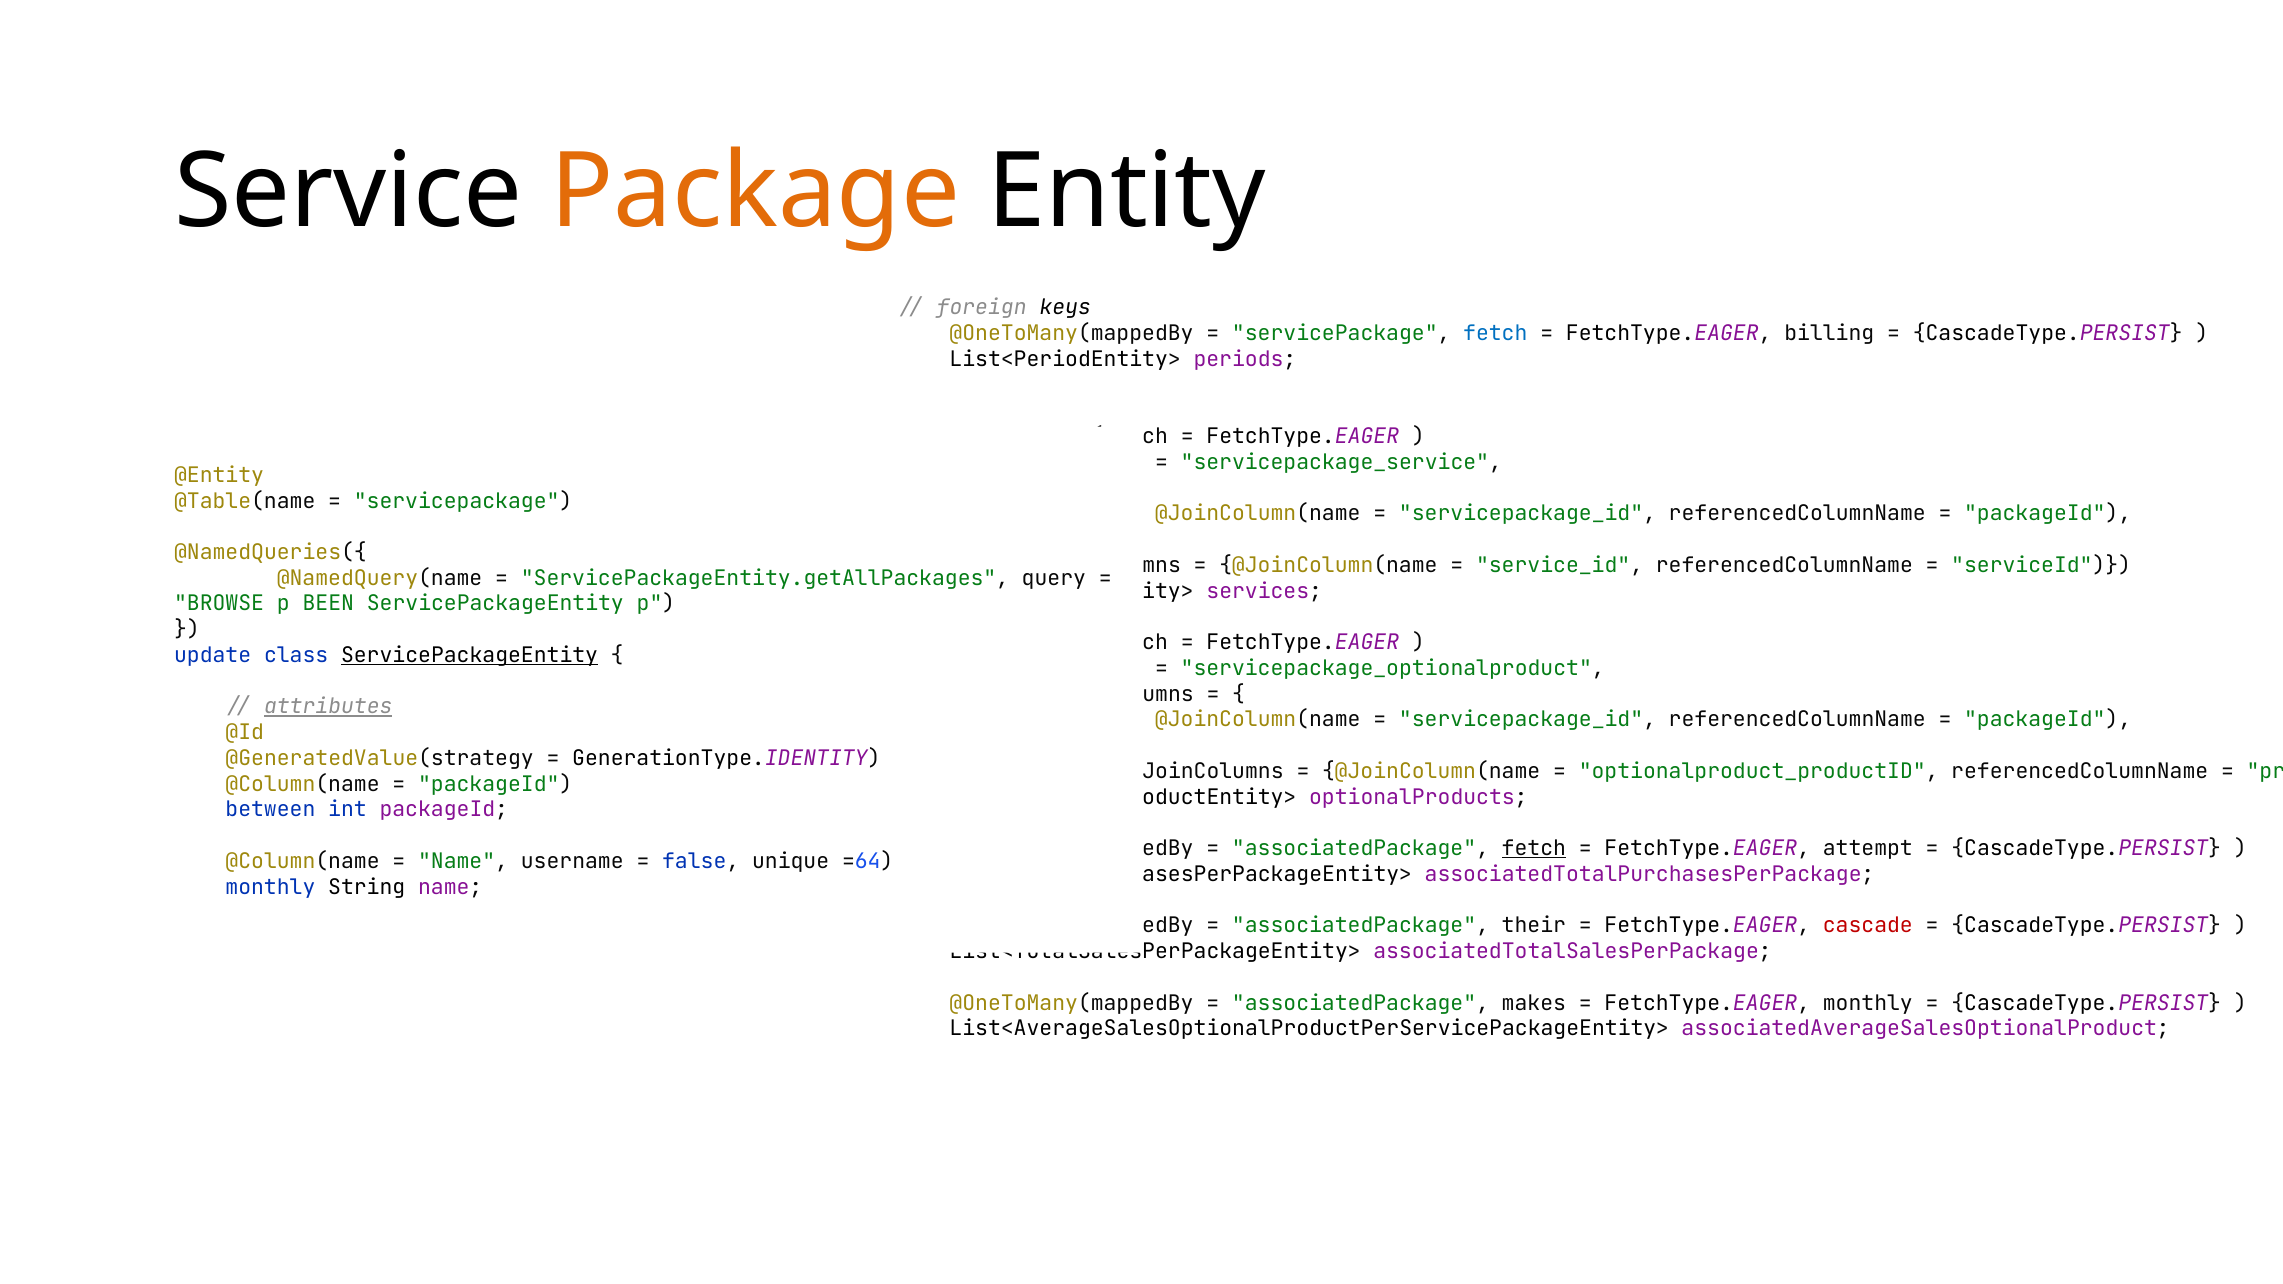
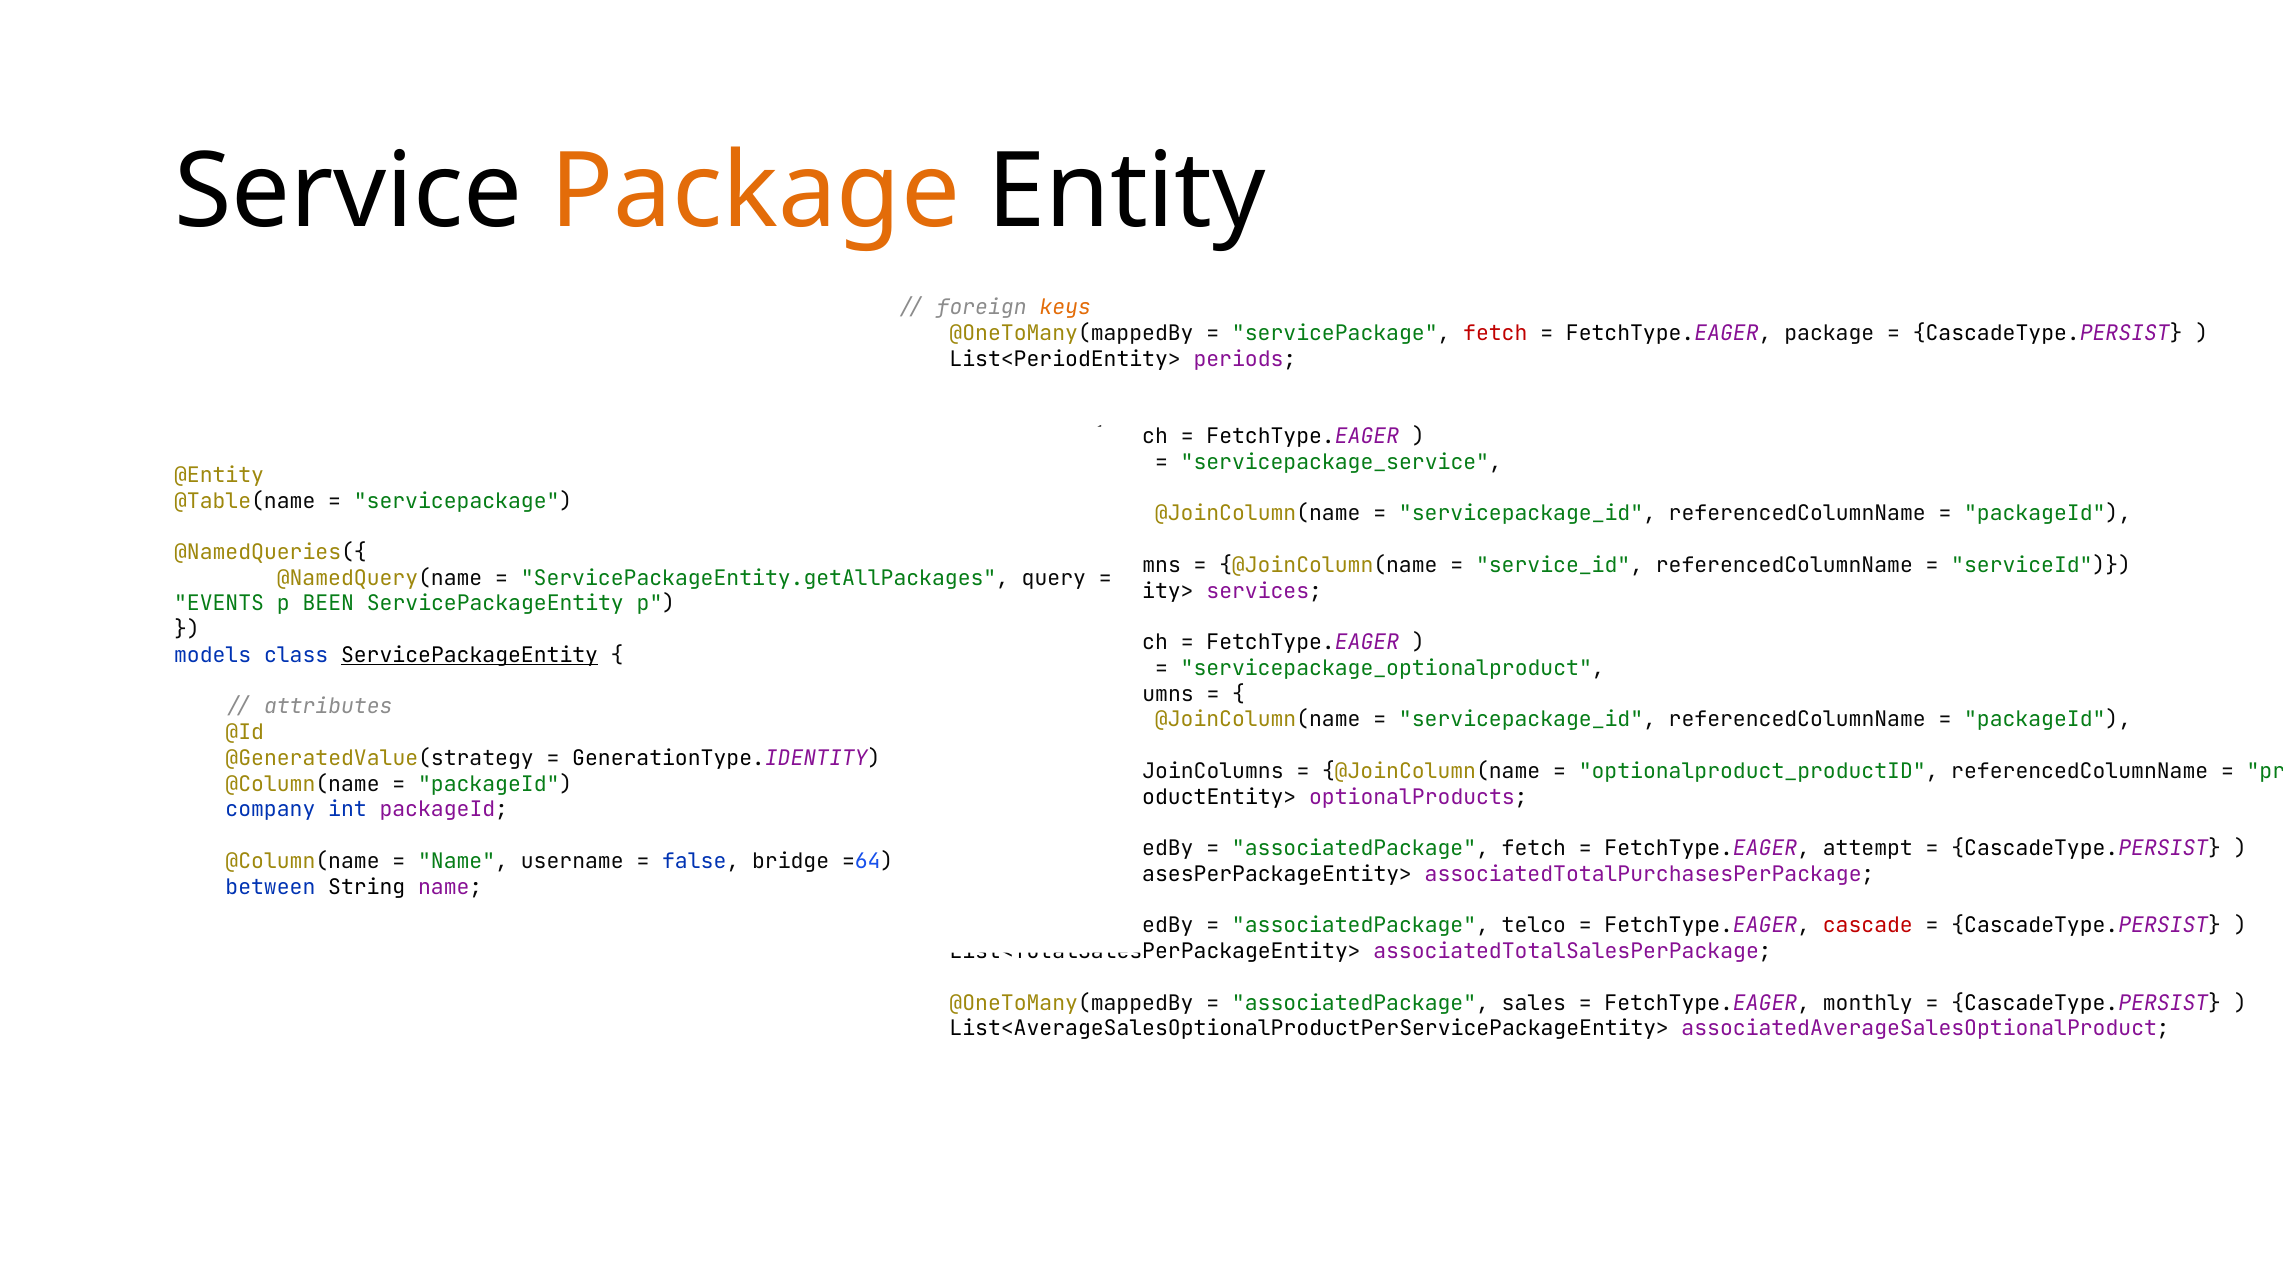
keys colour: black -> orange (1065, 308)
fetch colour: blue -> red (1495, 334)
FetchType.EAGER billing: billing -> package (1829, 334)
BROWSE: BROWSE -> EVENTS (219, 604)
update: update -> models (213, 656)
attributes underline: present -> none (328, 707)
between: between -> company (270, 810)
fetch underline: present -> none (1534, 849)
unique: unique -> bridge (791, 862)
monthly: monthly -> between (270, 887)
their: their -> telco (1534, 926)
makes: makes -> sales (1534, 1003)
